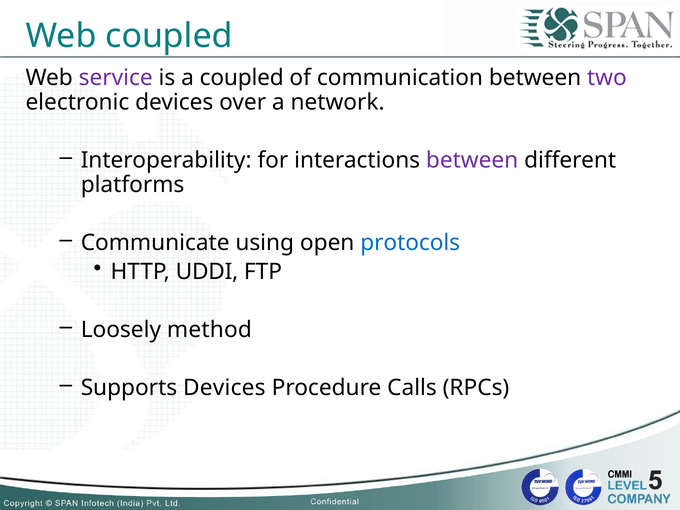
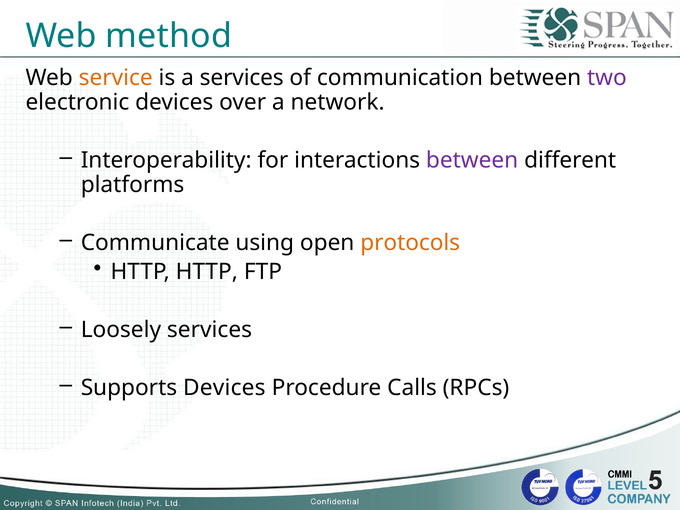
Web coupled: coupled -> method (169, 36)
service colour: purple -> orange (116, 78)
a coupled: coupled -> services (242, 78)
protocols colour: blue -> orange (410, 243)
HTTP UDDI: UDDI -> HTTP (207, 272)
Loosely method: method -> services (210, 330)
